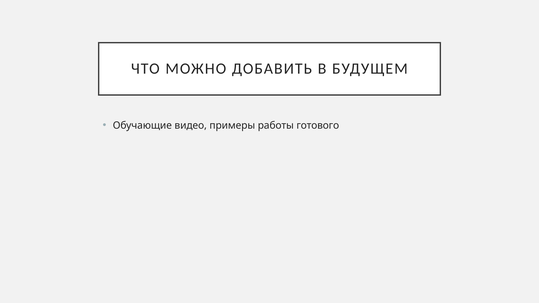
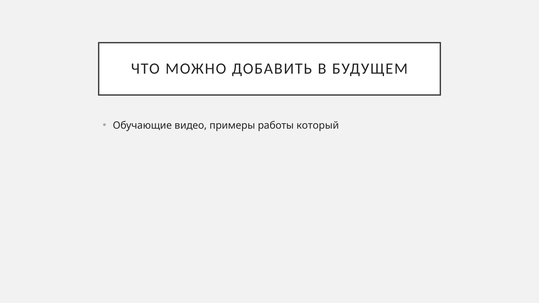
готового: готового -> который (318, 125)
